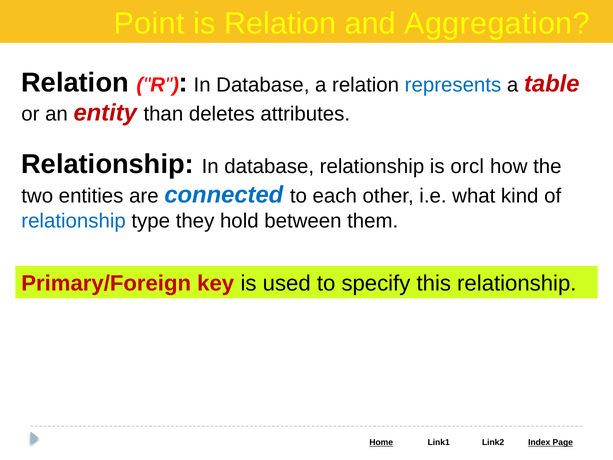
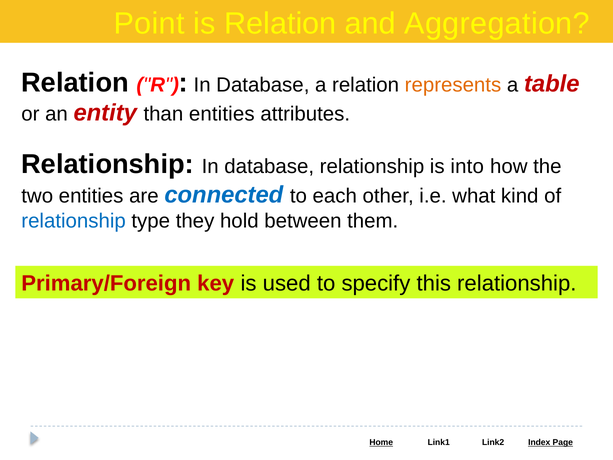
represents colour: blue -> orange (453, 85)
than deletes: deletes -> entities (222, 114)
orcl: orcl -> into (467, 167)
